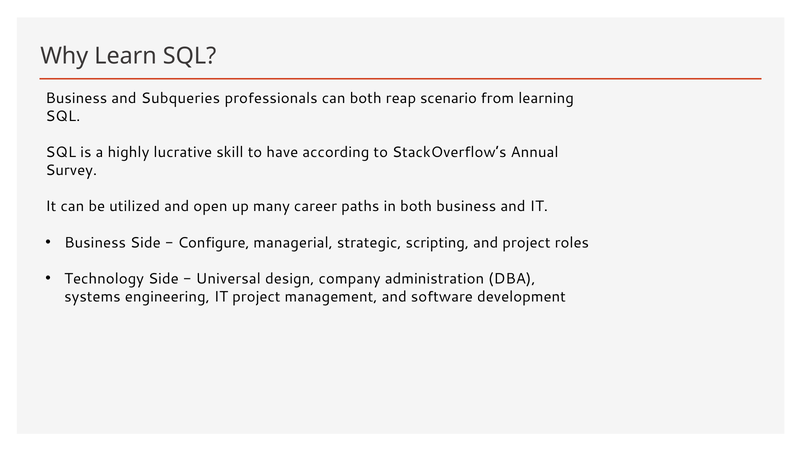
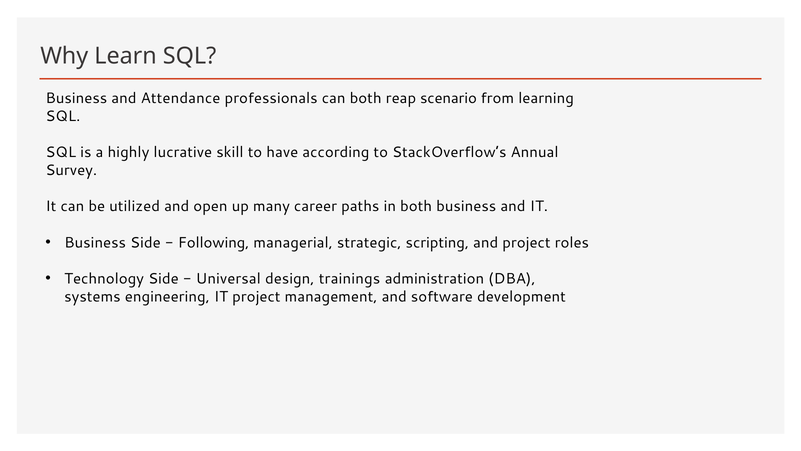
Subqueries: Subqueries -> Attendance (181, 98)
Configure: Configure -> Following (214, 242)
company: company -> trainings (350, 278)
